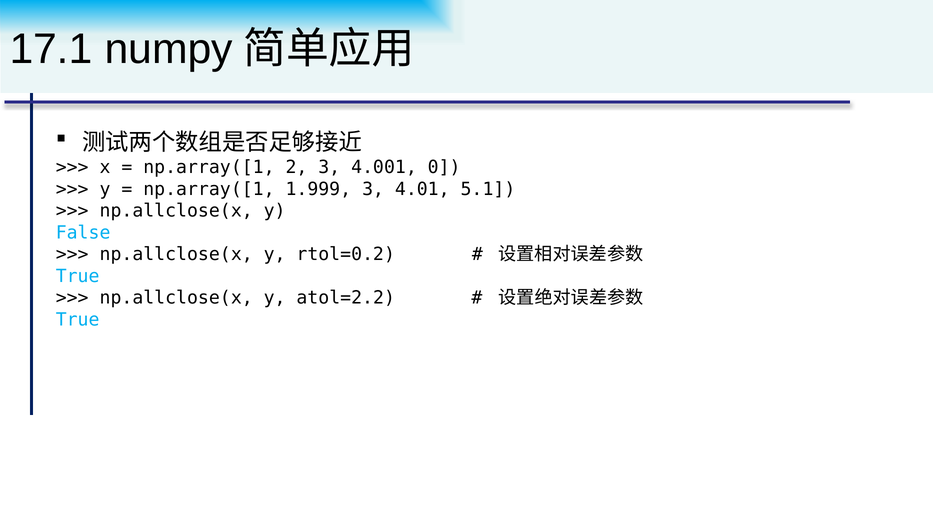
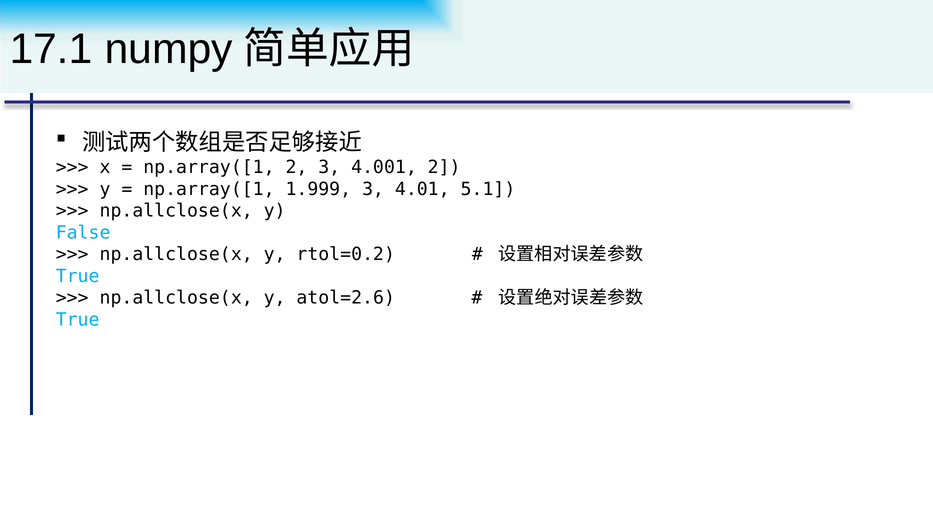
4.001 0: 0 -> 2 (444, 167)
atol=2.2: atol=2.2 -> atol=2.6 (346, 298)
